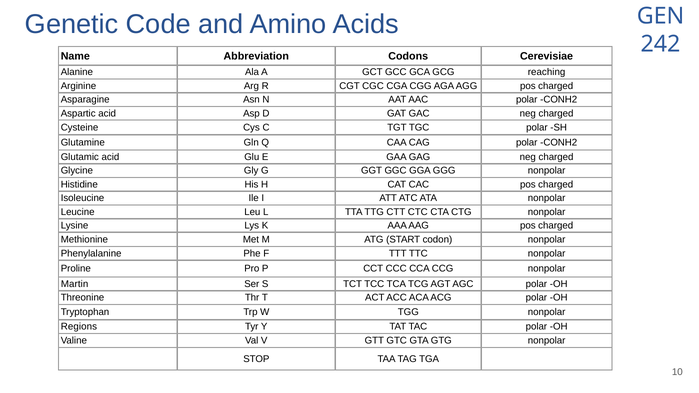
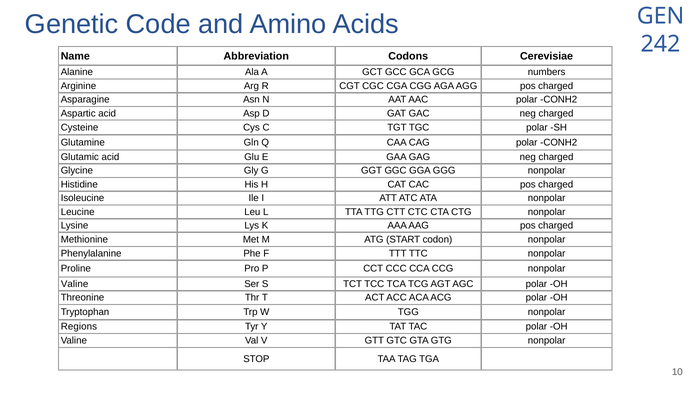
reaching: reaching -> numbers (547, 72)
Martin: Martin -> Valine (75, 284)
